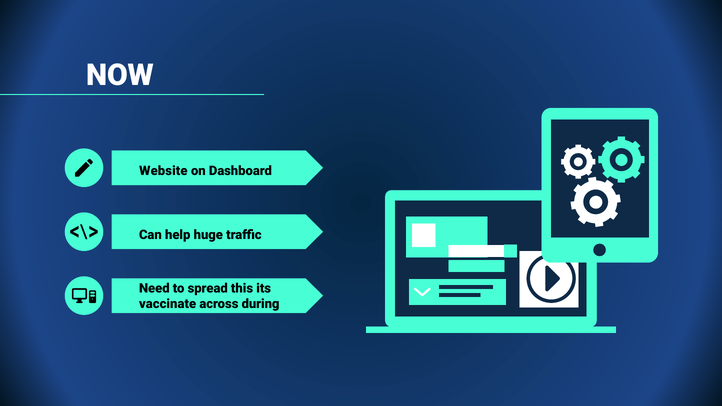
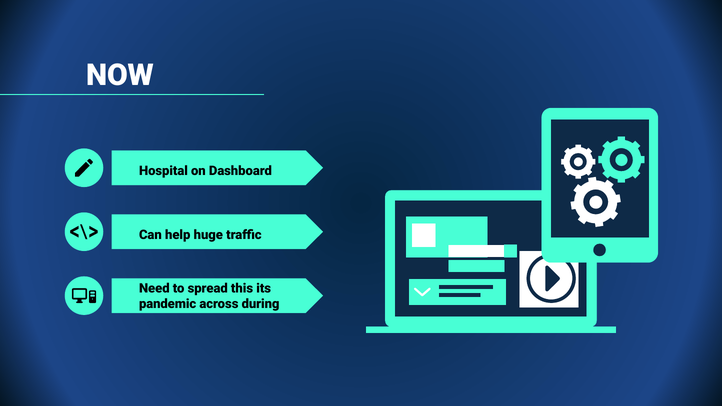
Website: Website -> Hospital (163, 171)
vaccinate: vaccinate -> pandemic (168, 304)
